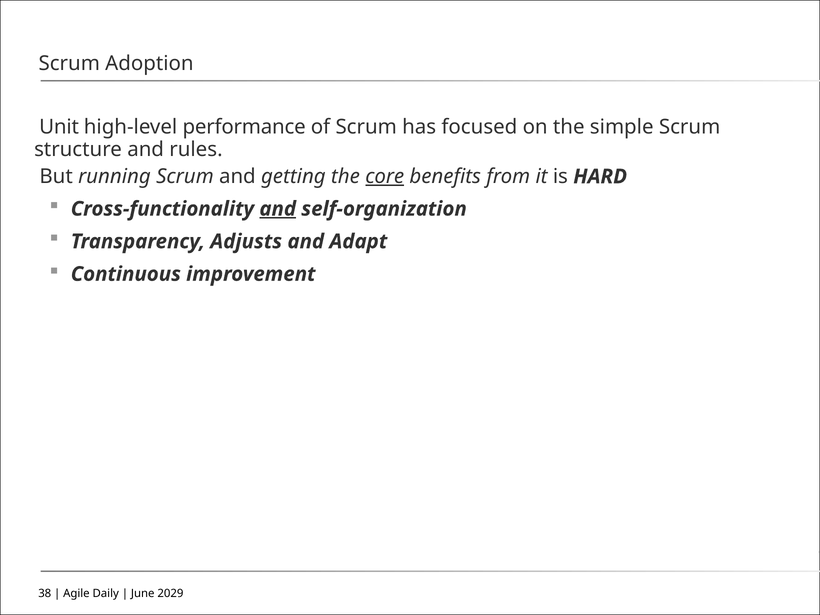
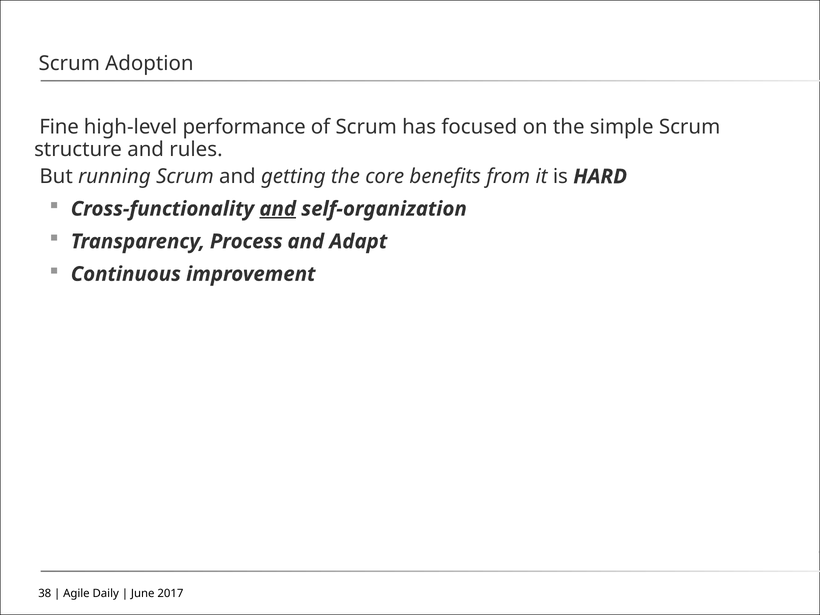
Unit: Unit -> Fine (59, 127)
core underline: present -> none (385, 177)
Adjusts: Adjusts -> Process (246, 241)
2029: 2029 -> 2017 (170, 593)
